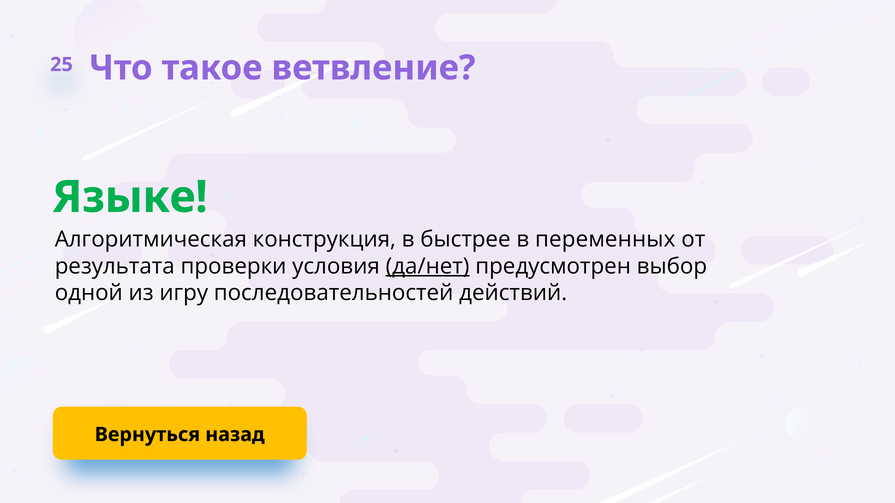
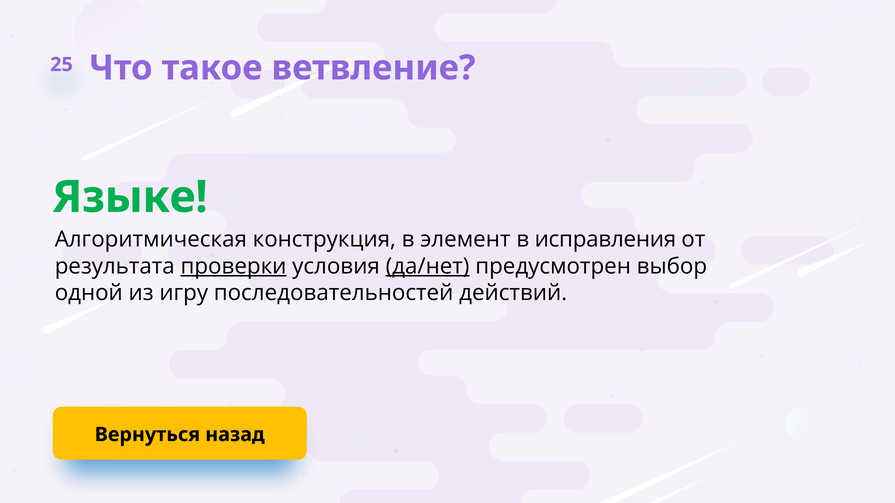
быстрее: быстрее -> элемент (465, 240)
переменных: переменных -> исправления (605, 240)
проверки underline: none -> present (233, 266)
